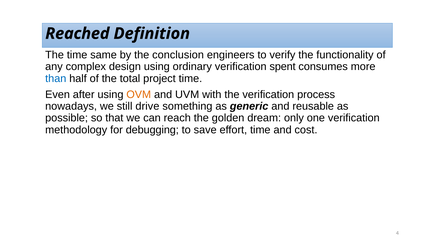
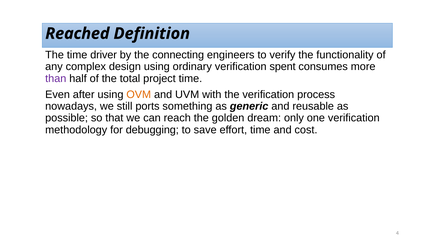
same: same -> driver (104, 55)
conclusion: conclusion -> connecting (178, 55)
than colour: blue -> purple (56, 78)
drive: drive -> ports (147, 106)
